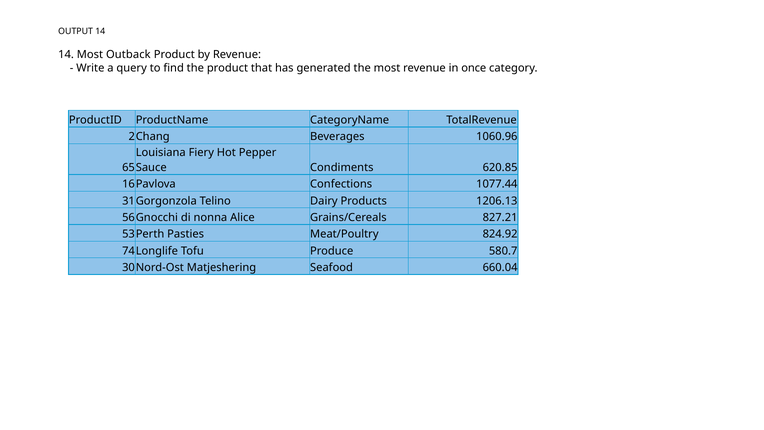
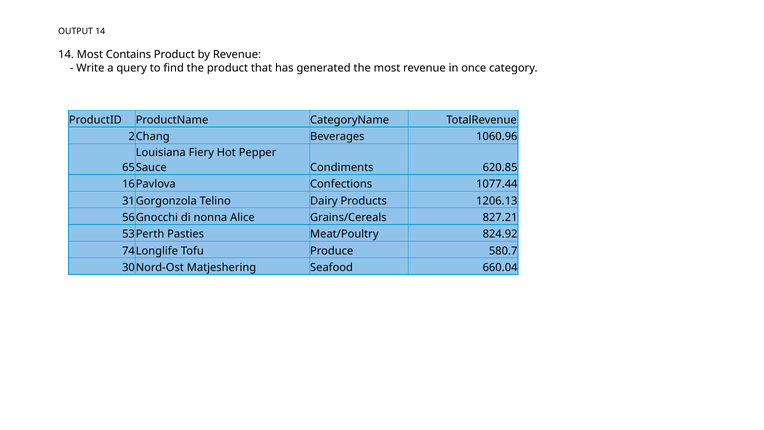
Outback: Outback -> Contains (128, 54)
